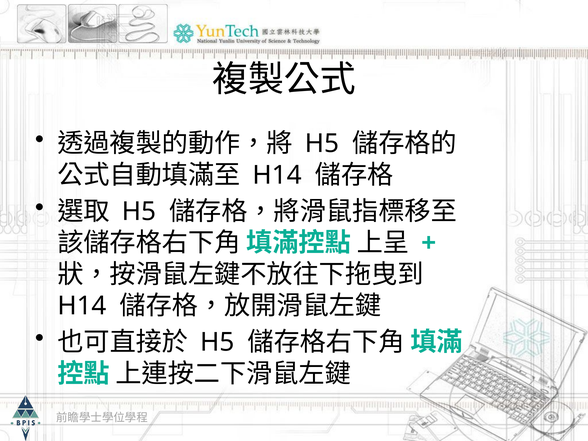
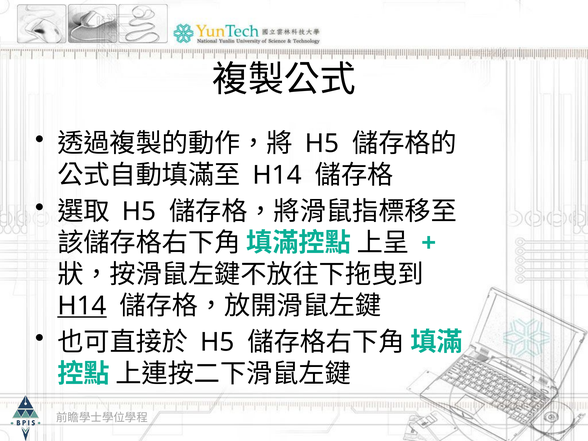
H14 underline: none -> present (82, 306)
